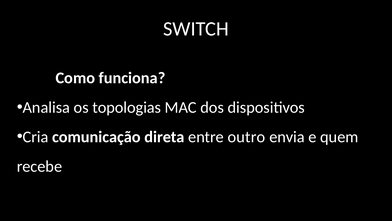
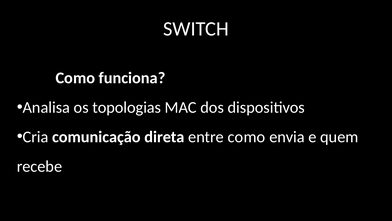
outro: outro -> como (246, 137)
